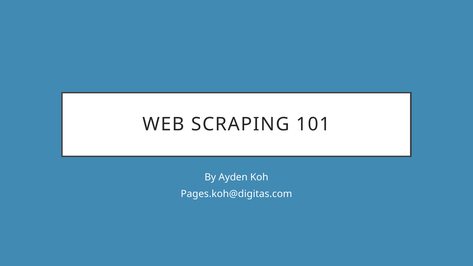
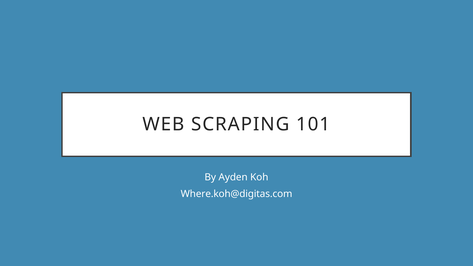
Pages.koh@digitas.com: Pages.koh@digitas.com -> Where.koh@digitas.com (237, 194)
